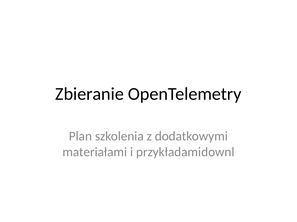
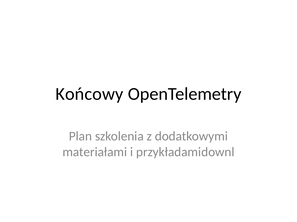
Zbieranie: Zbieranie -> Końcowy (89, 94)
